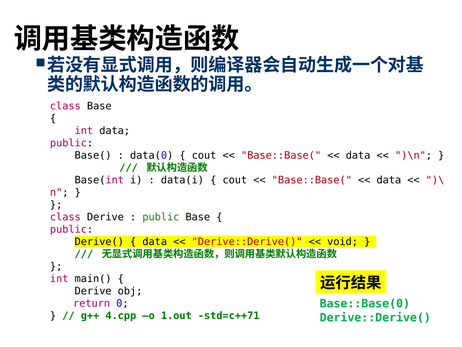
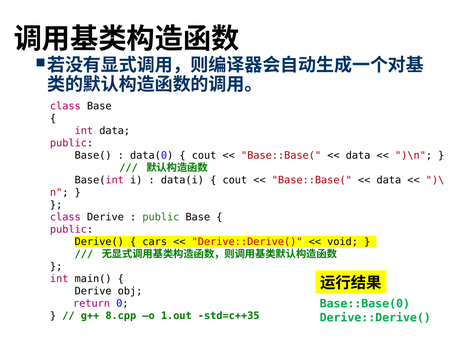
data: data -> cars (155, 241)
4.cpp: 4.cpp -> 8.cpp (121, 315)
std=c++71: std=c++71 -> std=c++35 (229, 315)
